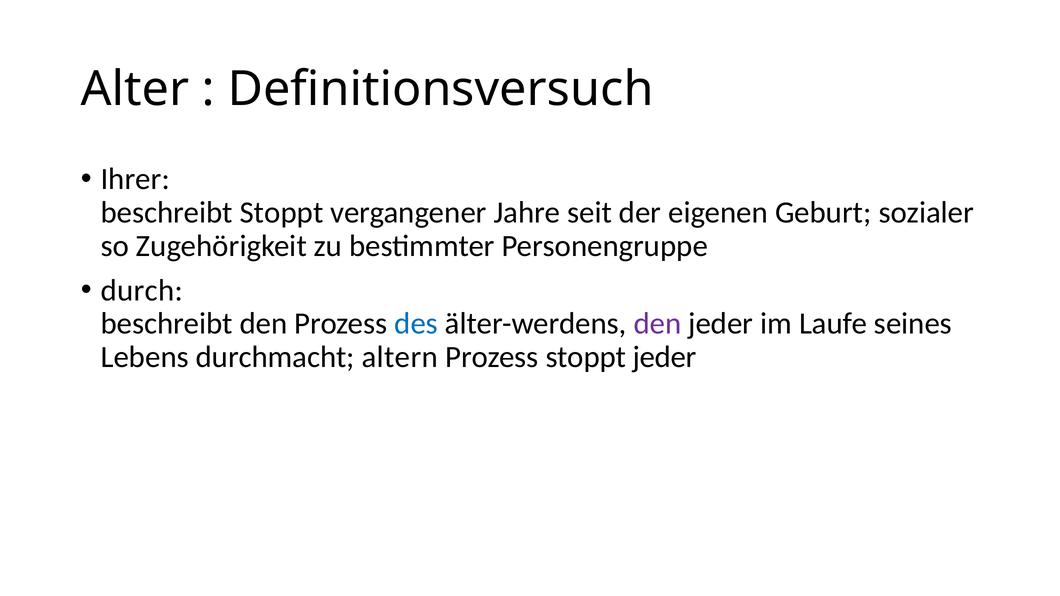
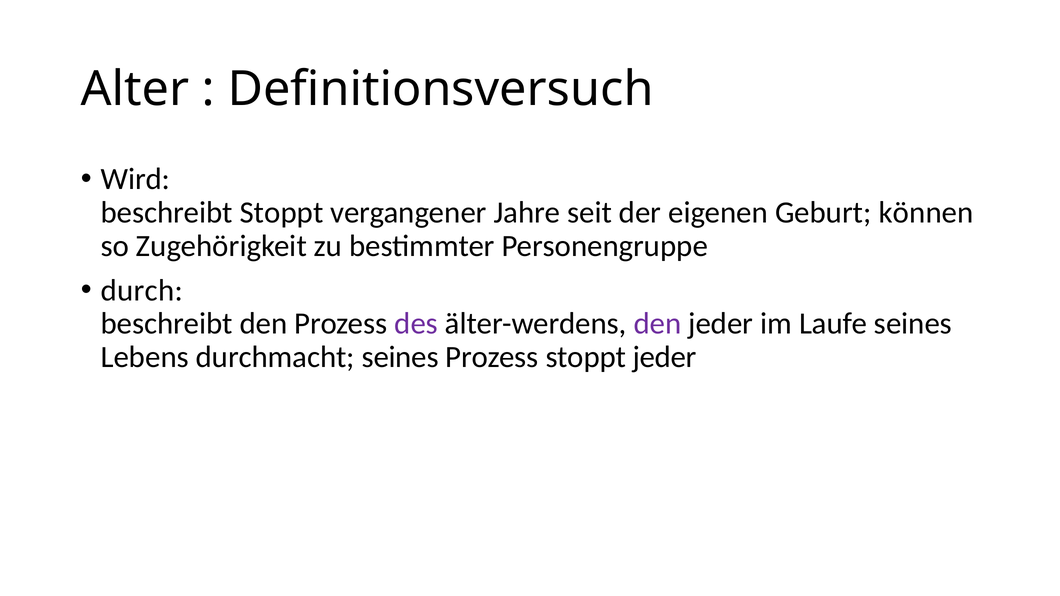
Ihrer: Ihrer -> Wird (135, 179)
sozialer: sozialer -> können (926, 213)
des colour: blue -> purple (416, 324)
durchmacht altern: altern -> seines (400, 357)
